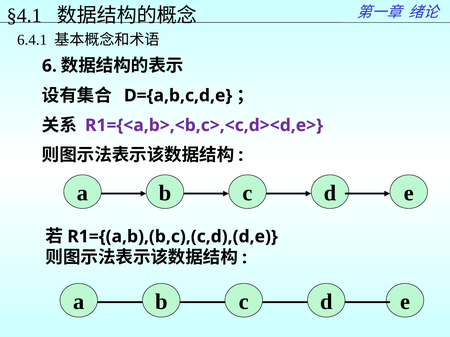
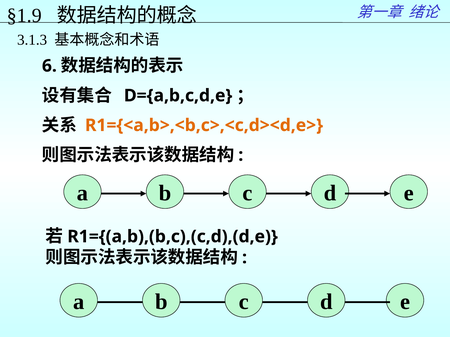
§4.1: §4.1 -> §1.9 (24, 16)
6.4.1: 6.4.1 -> 3.1.3 (32, 40)
R1={<a,b>,<b,c>,<c,d><d,e> colour: purple -> orange (204, 125)
